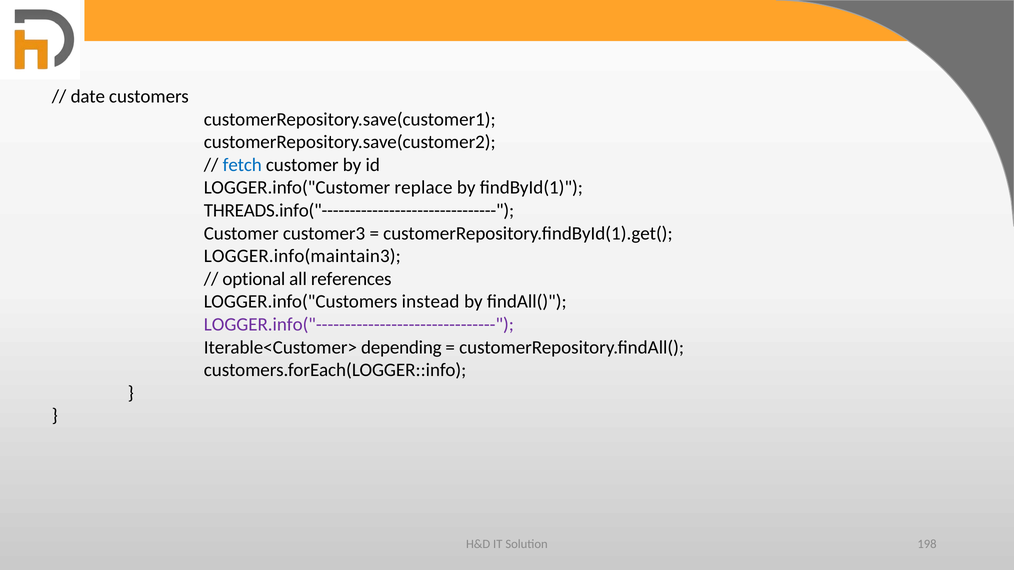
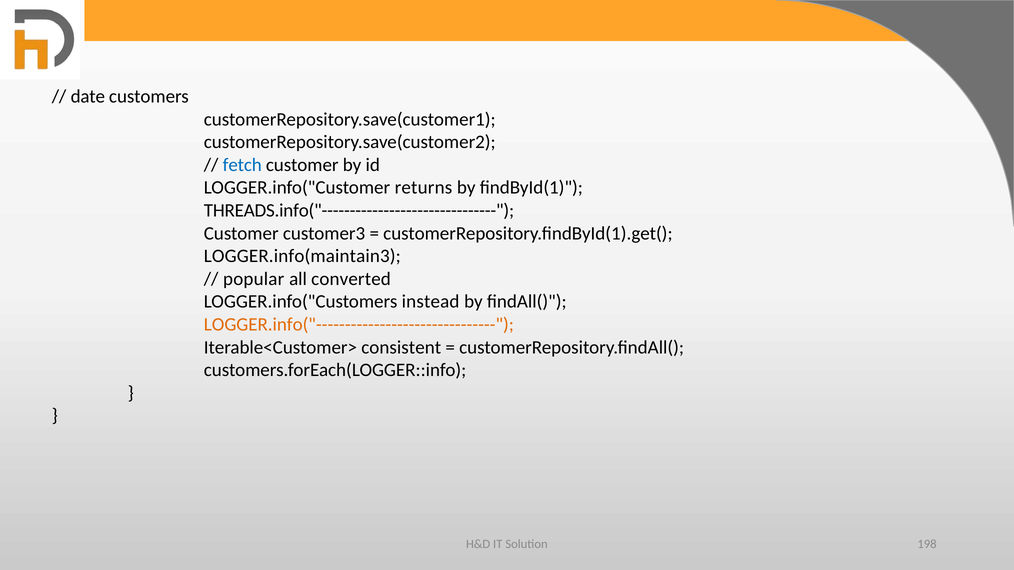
replace: replace -> returns (423, 188)
optional: optional -> popular (254, 279)
references: references -> converted (351, 279)
LOGGER.info("------------------------------- colour: purple -> orange (359, 325)
depending: depending -> consistent (401, 348)
